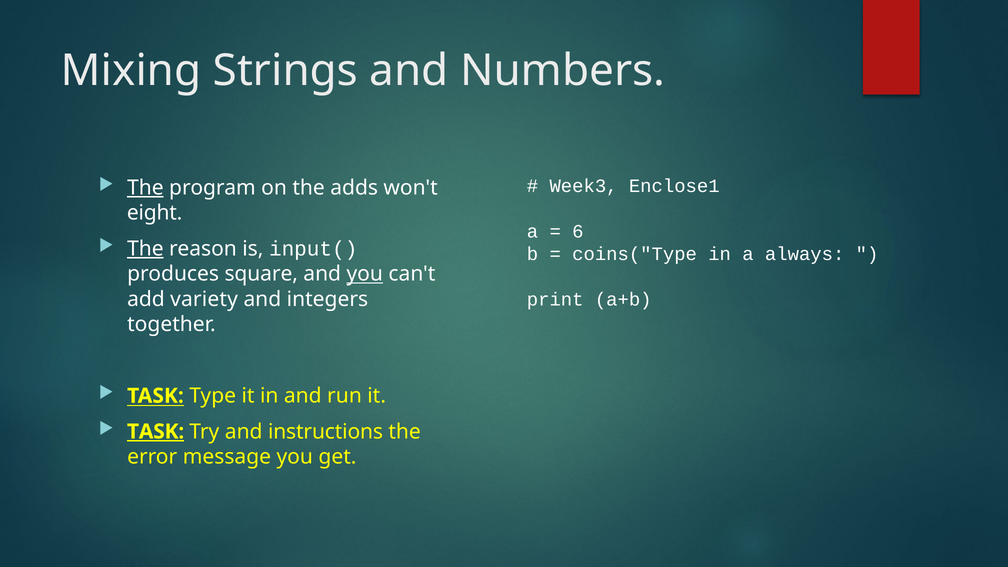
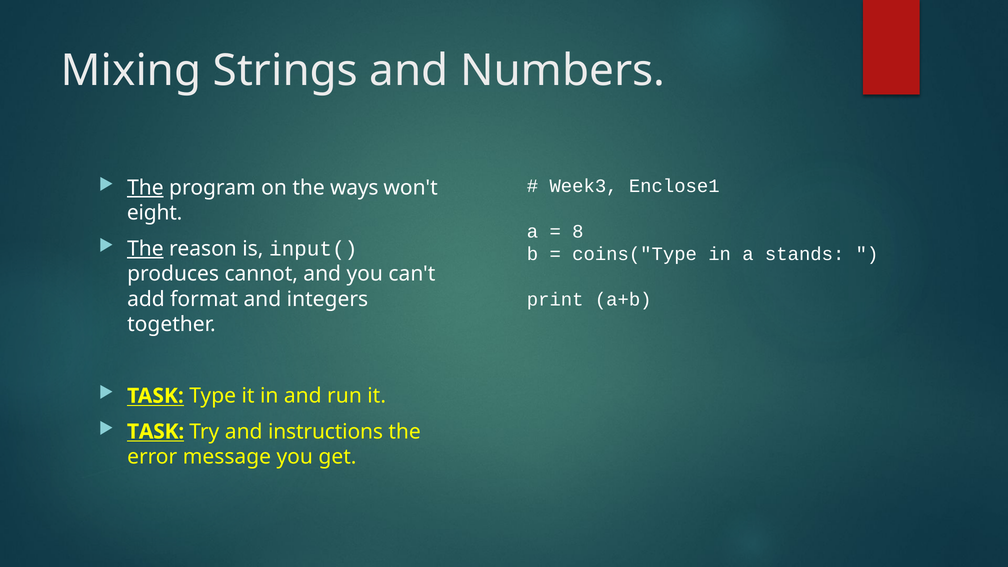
adds: adds -> ways (354, 188)
6: 6 -> 8 (578, 231)
always: always -> stands (805, 254)
square: square -> cannot (261, 274)
you underline: present -> none (365, 274)
variety: variety -> format (204, 299)
TASK underline: present -> none (156, 432)
